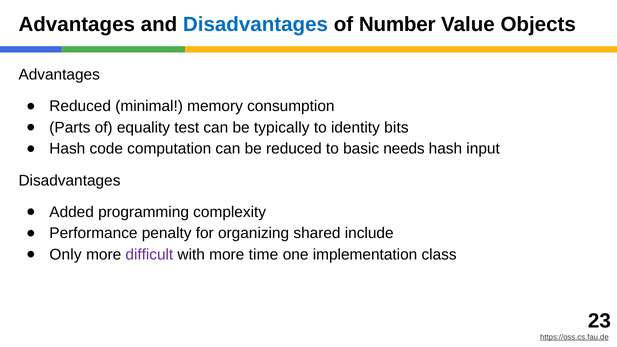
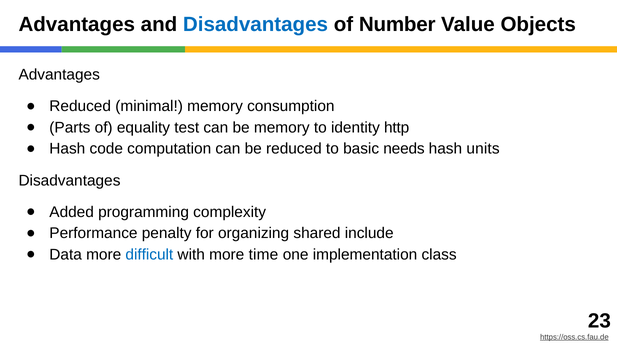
be typically: typically -> memory (282, 128)
bits: bits -> http (397, 128)
input: input -> units (483, 149)
Only: Only -> Data (66, 255)
difficult colour: purple -> blue (149, 255)
